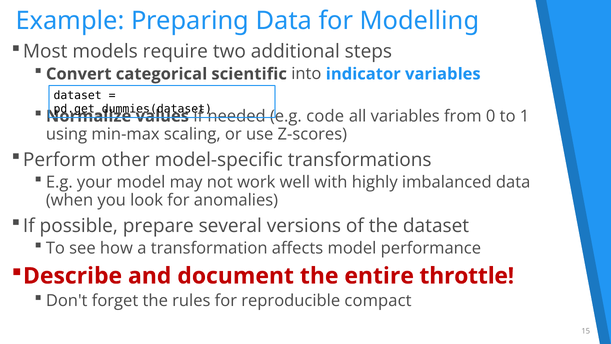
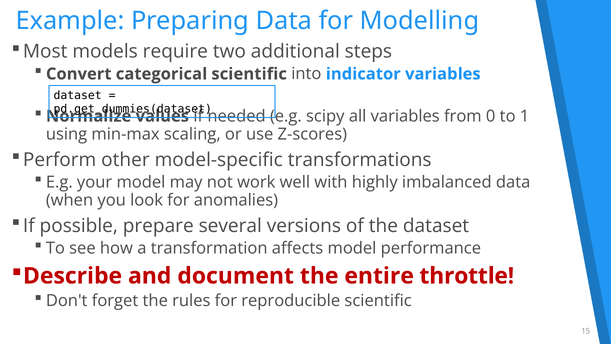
code: code -> scipy (325, 116)
reproducible compact: compact -> scientific (378, 300)
